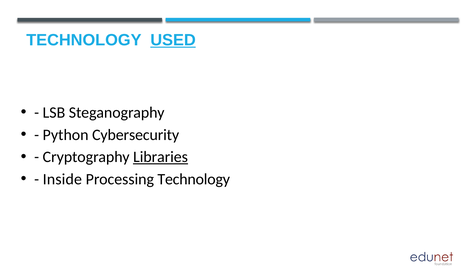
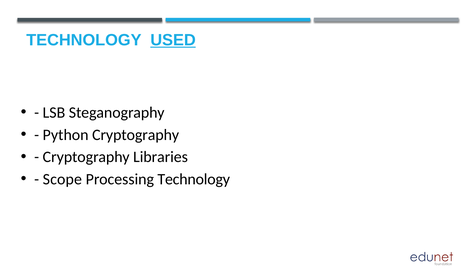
Python Cybersecurity: Cybersecurity -> Cryptography (136, 135)
Libraries underline: present -> none (161, 157)
Inside: Inside -> Scope (62, 179)
